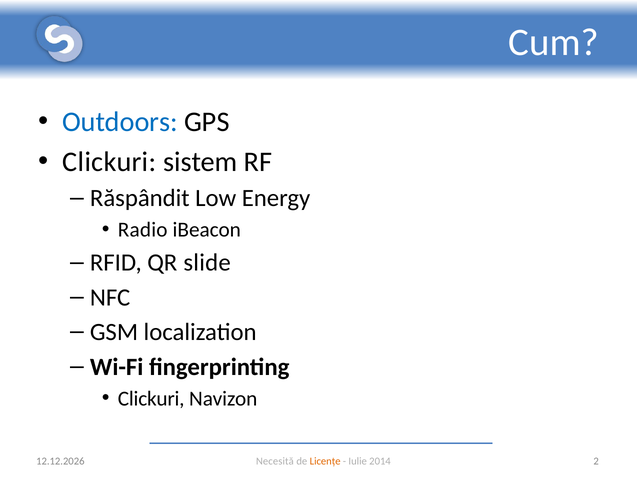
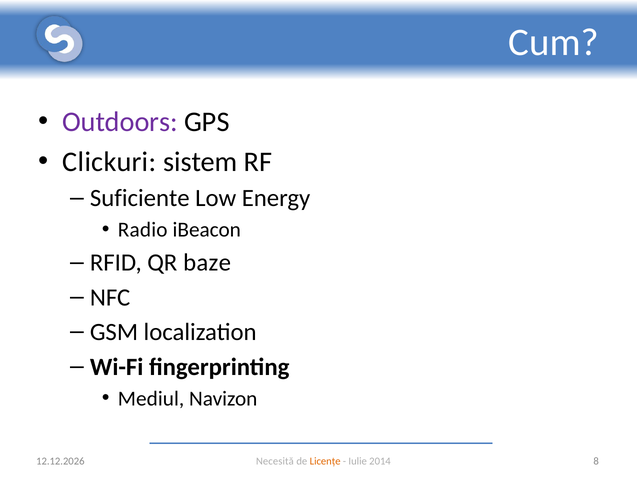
Outdoors colour: blue -> purple (120, 122)
Răspândit: Răspândit -> Suficiente (140, 198)
slide: slide -> baze (207, 263)
Clickuri: Clickuri -> Mediul (151, 398)
2: 2 -> 8 (596, 461)
